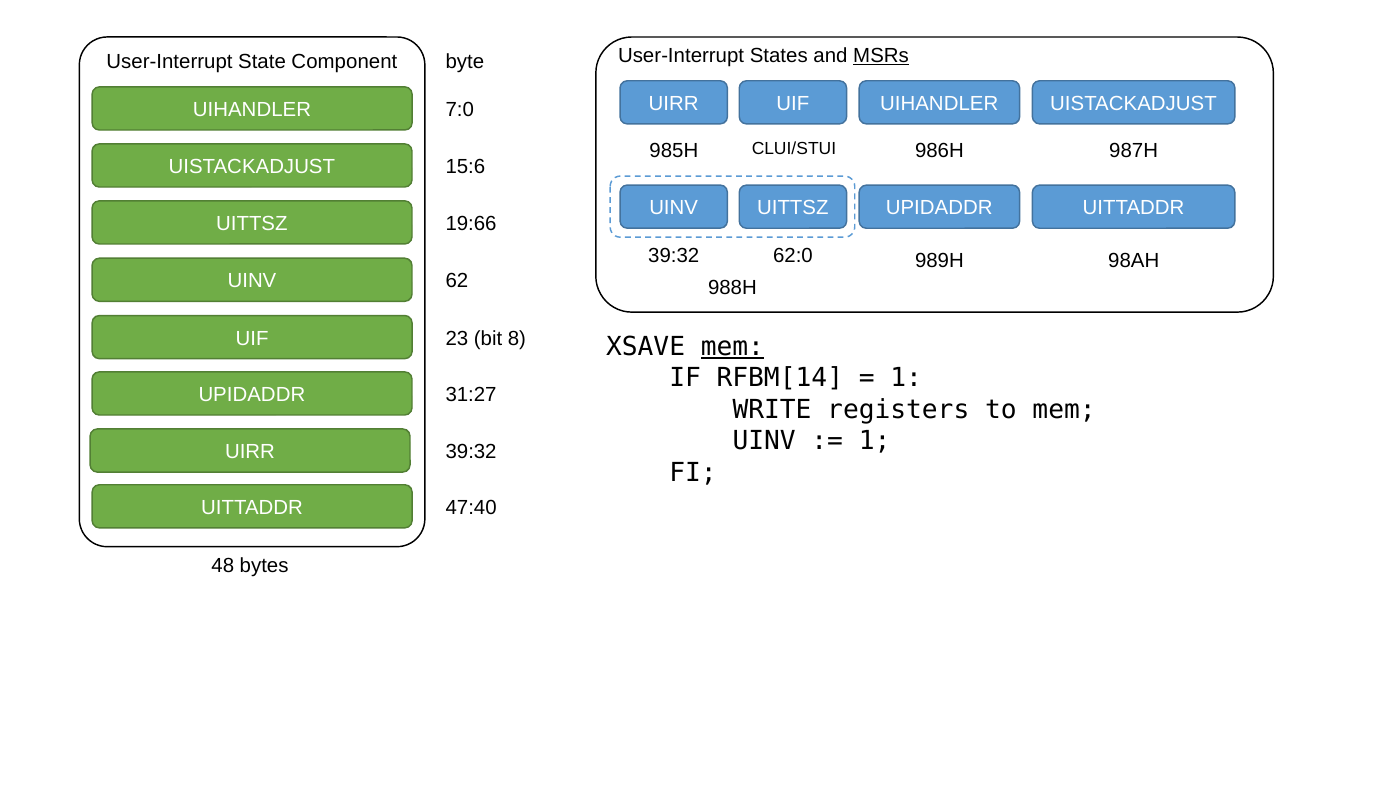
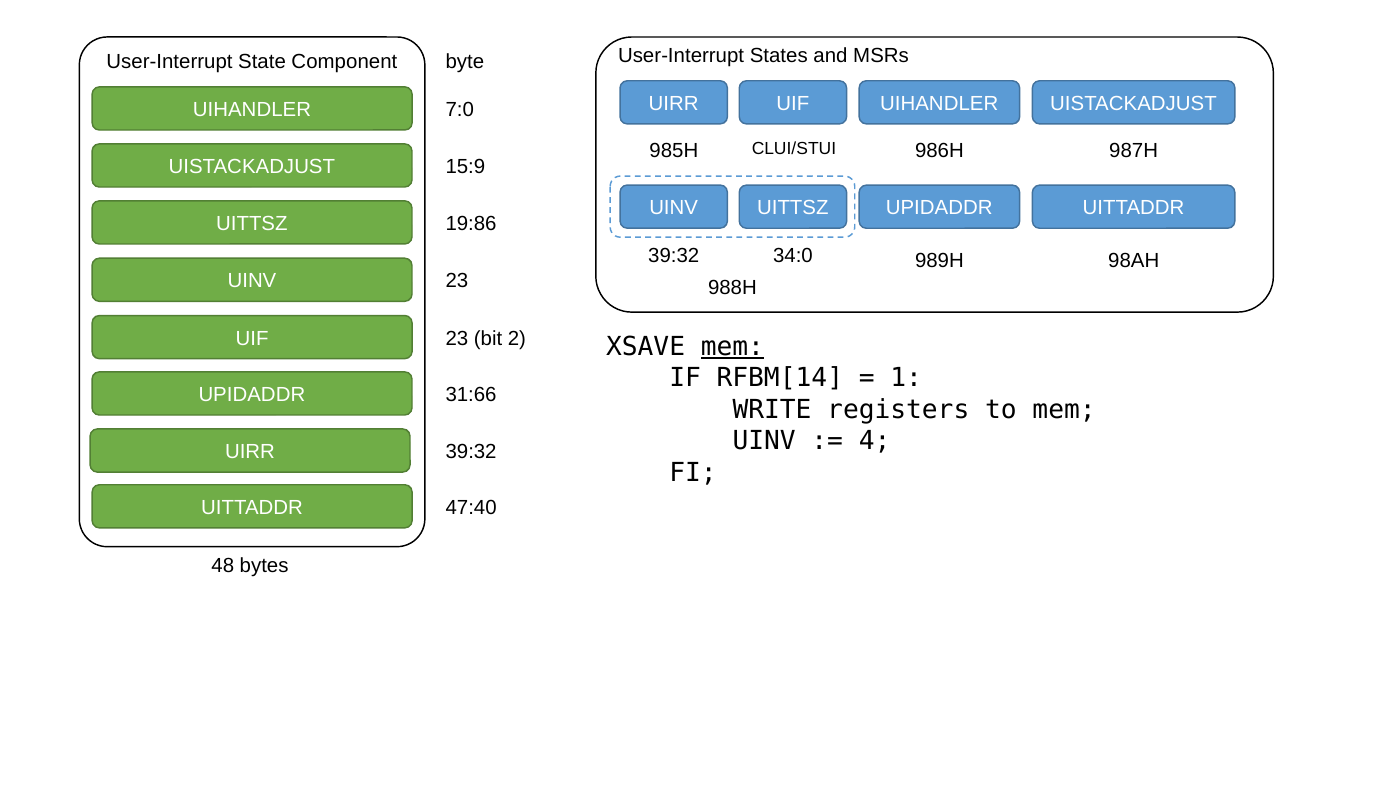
MSRs underline: present -> none (881, 56)
15:6: 15:6 -> 15:9 (465, 167)
19:66: 19:66 -> 19:86 (471, 224)
62:0: 62:0 -> 34:0 (793, 256)
UINV 62: 62 -> 23 (457, 281)
8: 8 -> 2 (517, 339)
31:27: 31:27 -> 31:66 (471, 395)
1: 1 -> 4 (875, 442)
